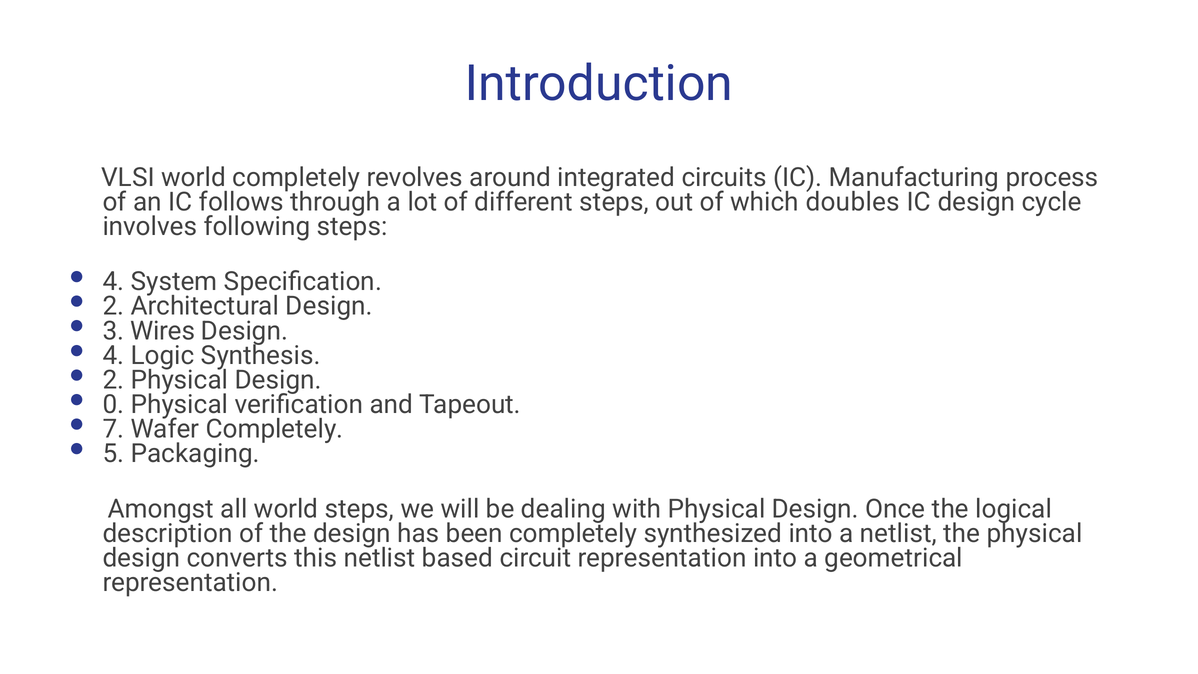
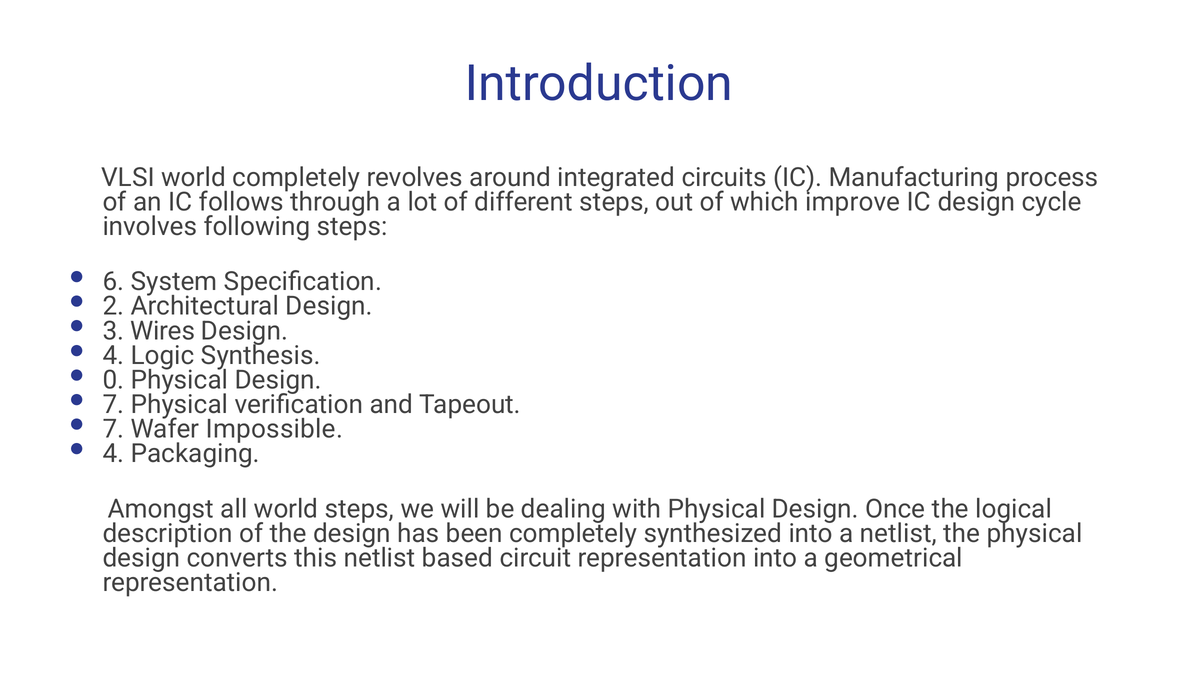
doubles: doubles -> improve (853, 202)
4: 4 -> 6 (113, 282)
2: 2 -> 0 (113, 380)
0: 0 -> 7 (113, 404)
Wafer Completely: Completely -> Impossible (274, 429)
5: 5 -> 4 (113, 454)
